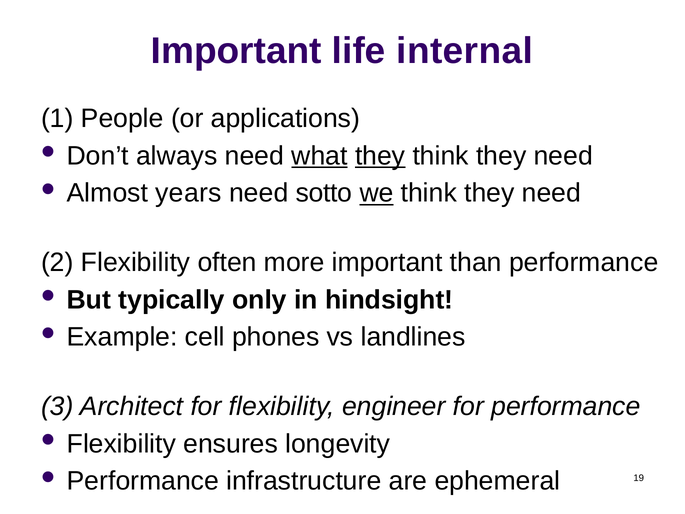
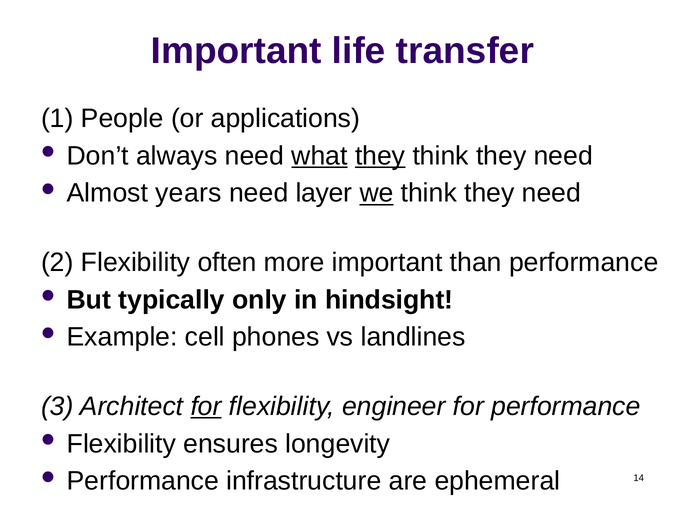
internal: internal -> transfer (465, 51)
sotto: sotto -> layer (324, 193)
for underline: none -> present (206, 406)
19: 19 -> 14 (639, 478)
